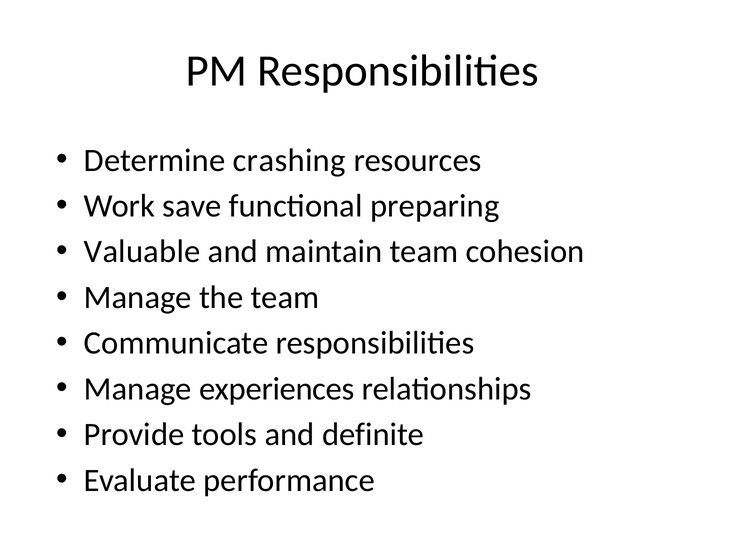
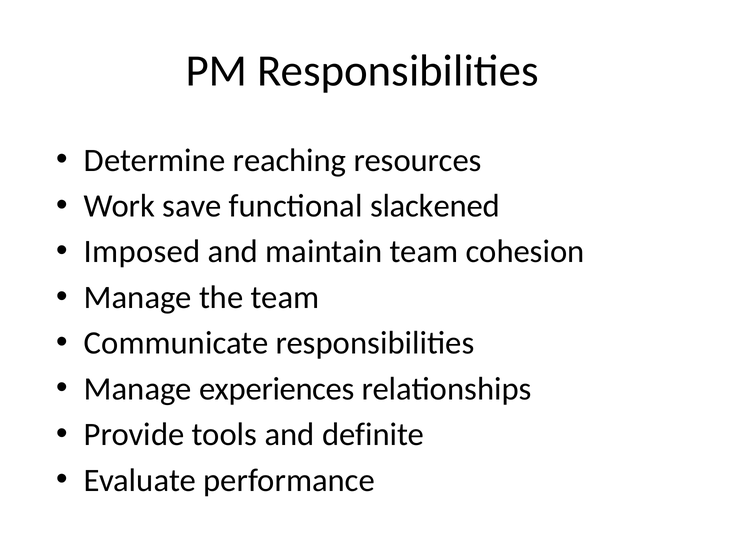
crashing: crashing -> reaching (290, 160)
preparing: preparing -> slackened (435, 206)
Valuable: Valuable -> Imposed (142, 252)
